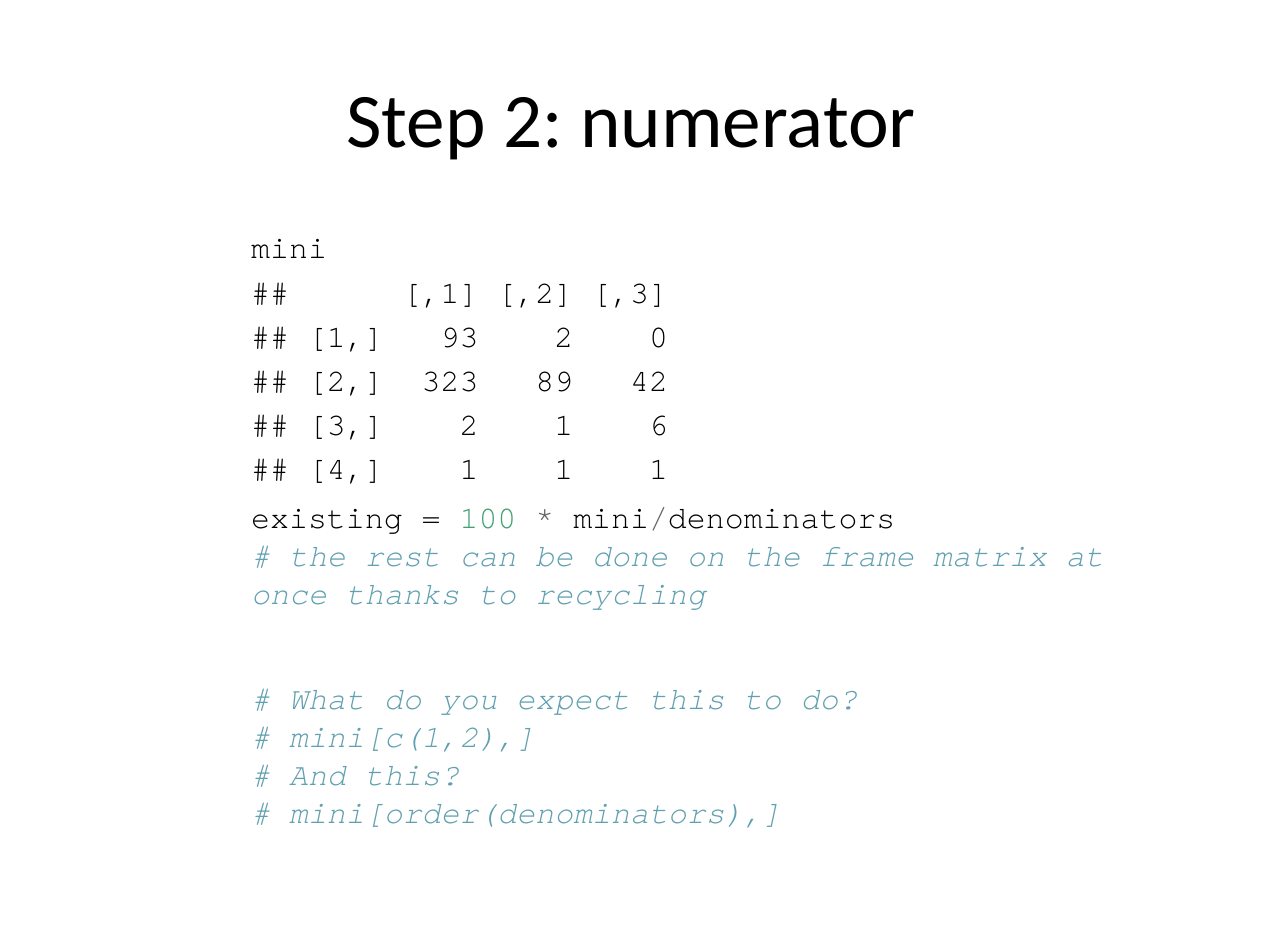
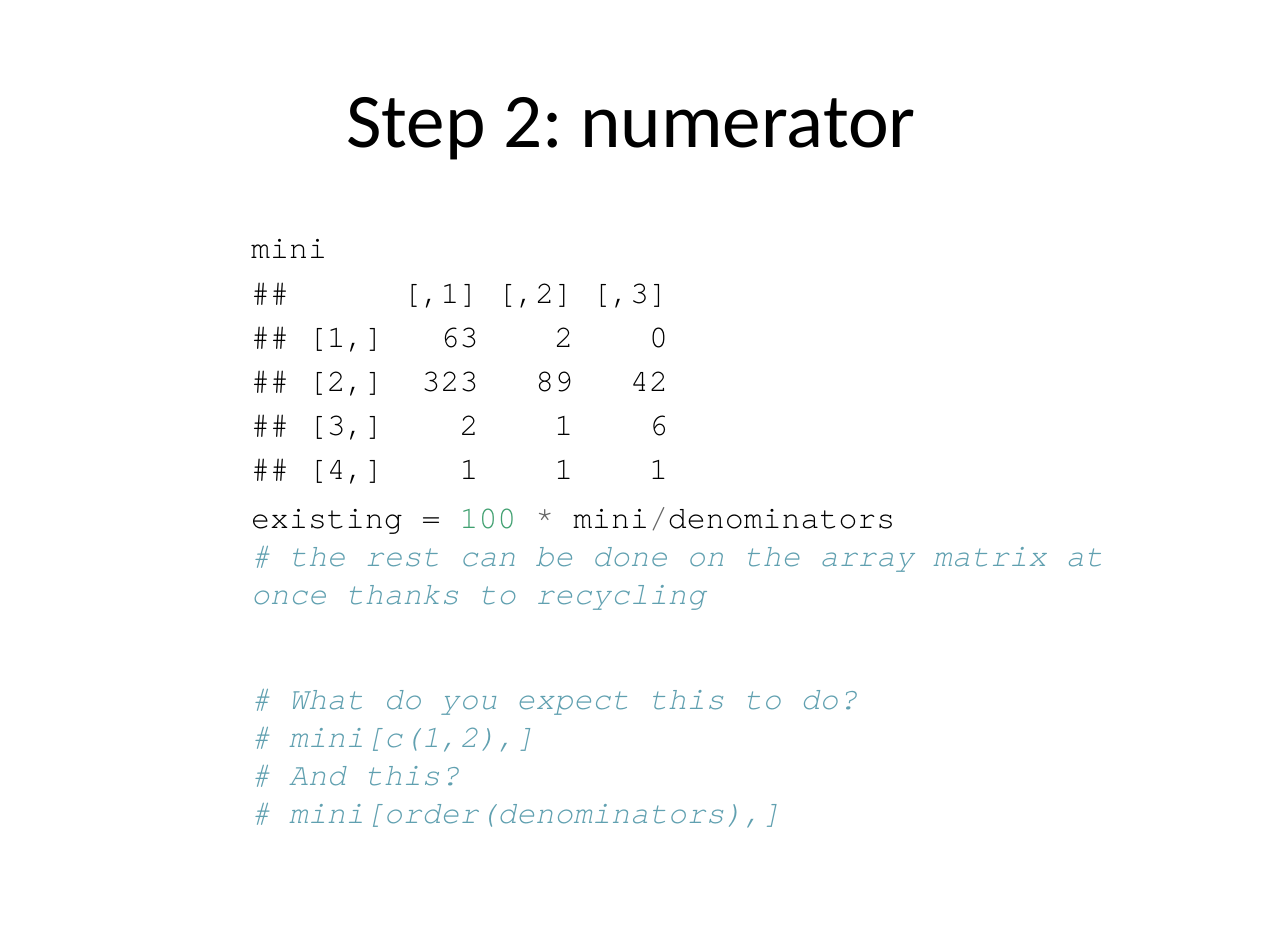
93: 93 -> 63 (460, 337)
frame: frame -> array (867, 557)
